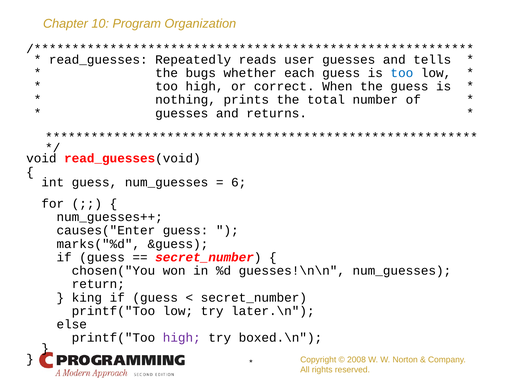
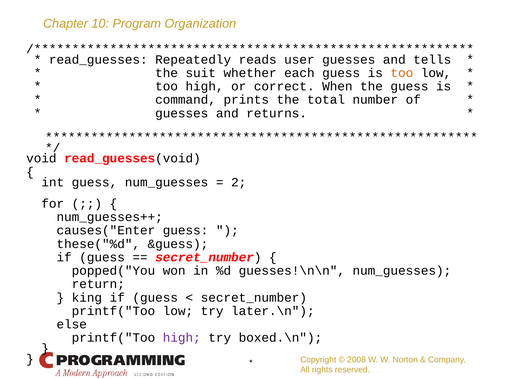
bugs: bugs -> suit (201, 73)
too colour: blue -> orange (402, 73)
nothing: nothing -> command (186, 100)
6: 6 -> 2 (239, 183)
marks("%d: marks("%d -> these("%d (98, 244)
chosen("You: chosen("You -> popped("You (113, 271)
